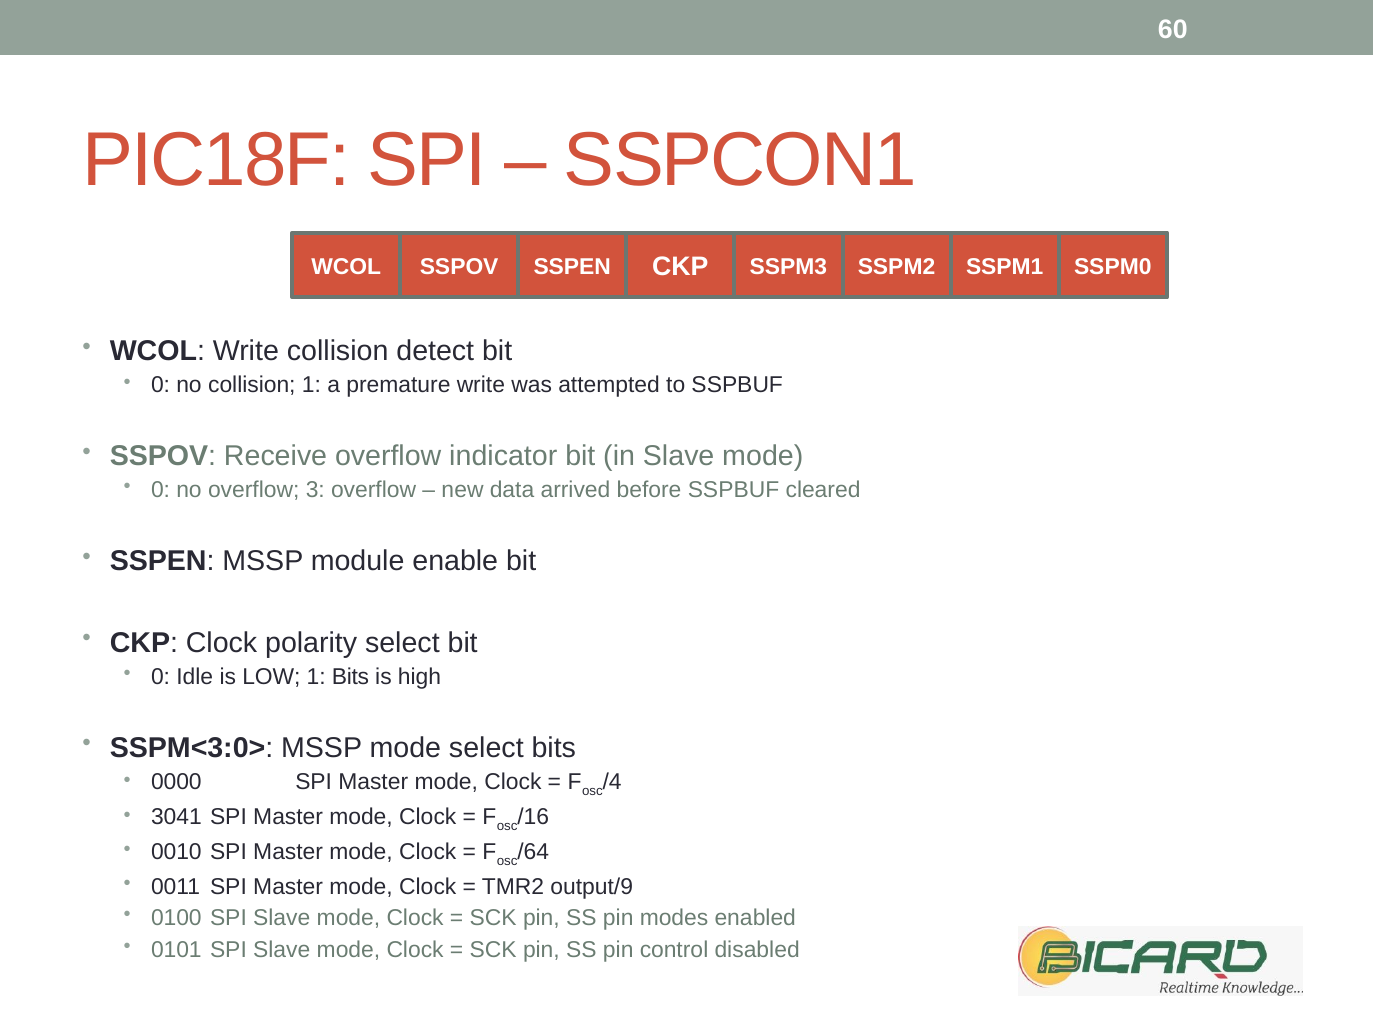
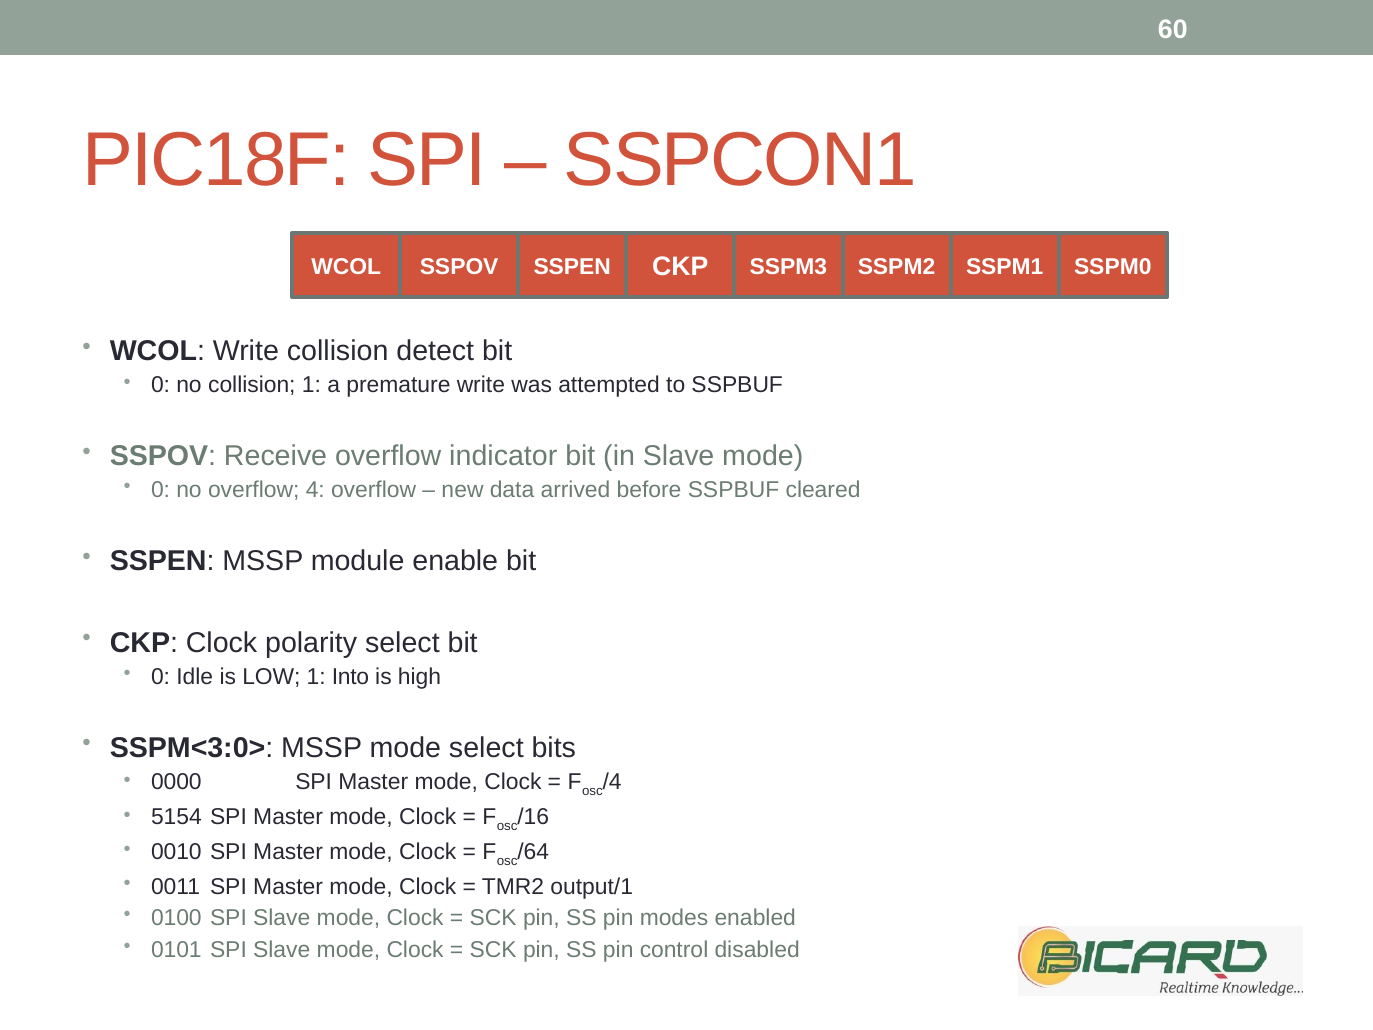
3: 3 -> 4 (315, 490)
1 Bits: Bits -> Into (350, 677)
3041: 3041 -> 5154 (176, 817)
output/9: output/9 -> output/1 (592, 886)
